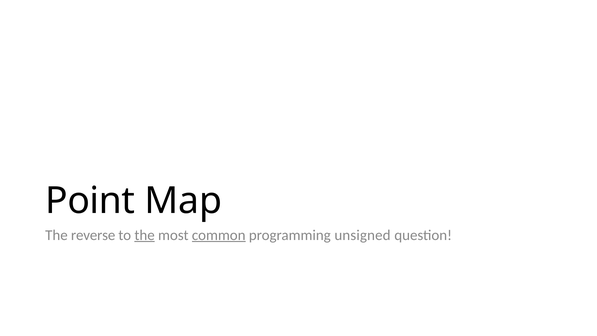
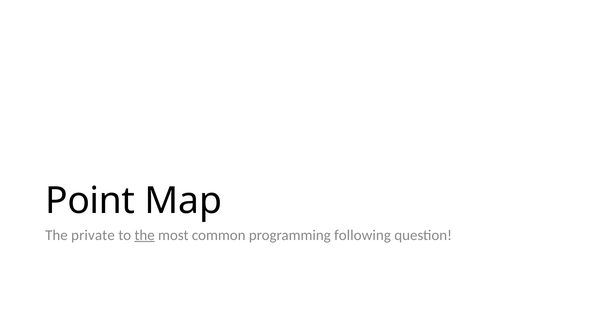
reverse: reverse -> private (93, 235)
common underline: present -> none (219, 235)
unsigned: unsigned -> following (362, 235)
